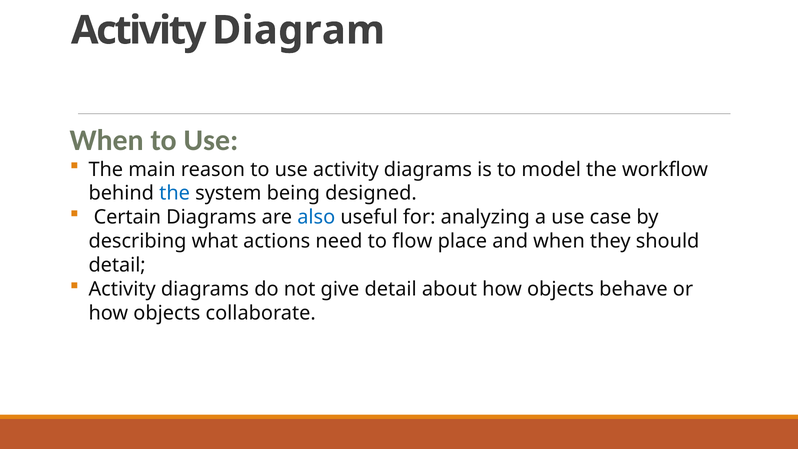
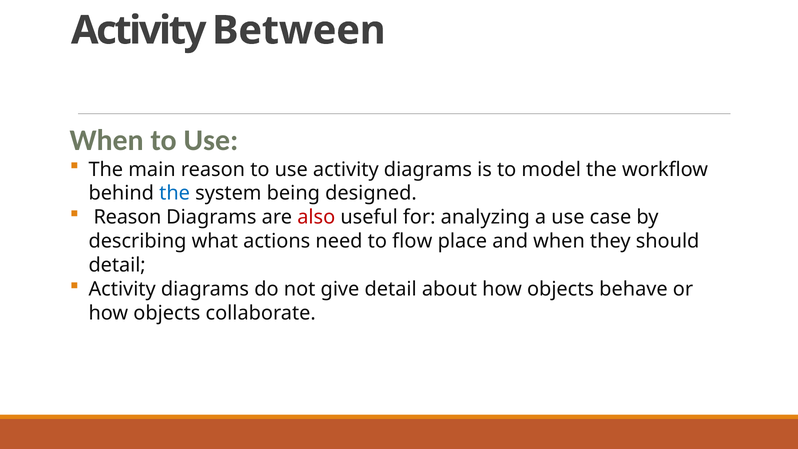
Diagram: Diagram -> Between (299, 30)
Certain: Certain -> Reason (127, 217)
also colour: blue -> red (316, 217)
